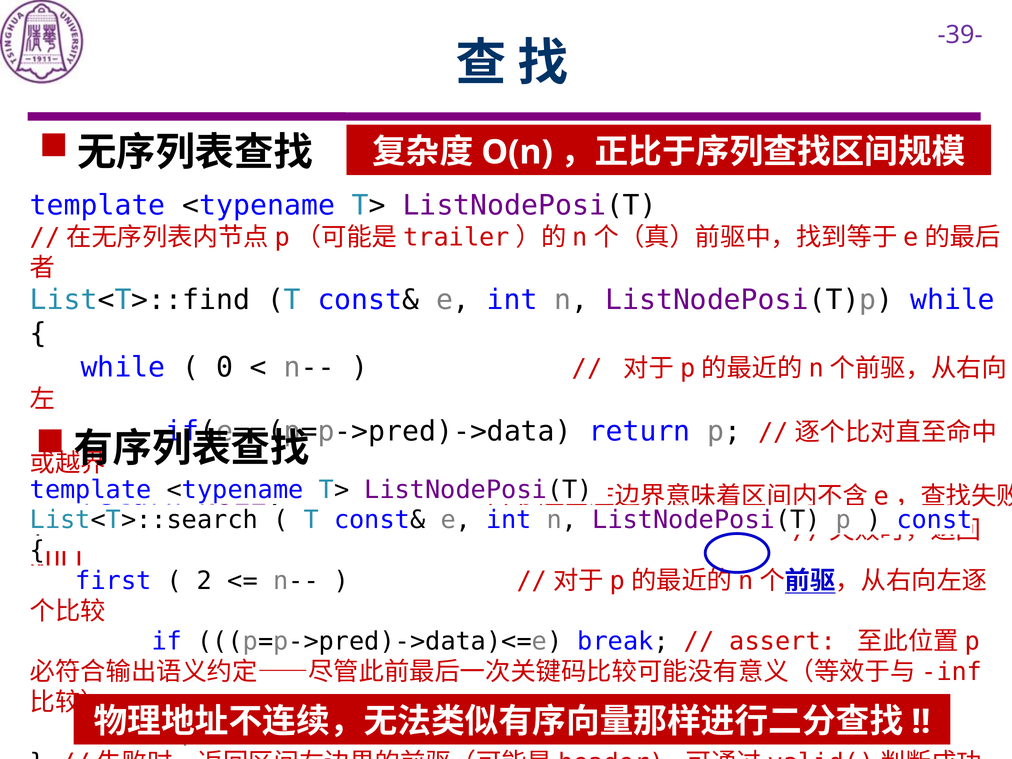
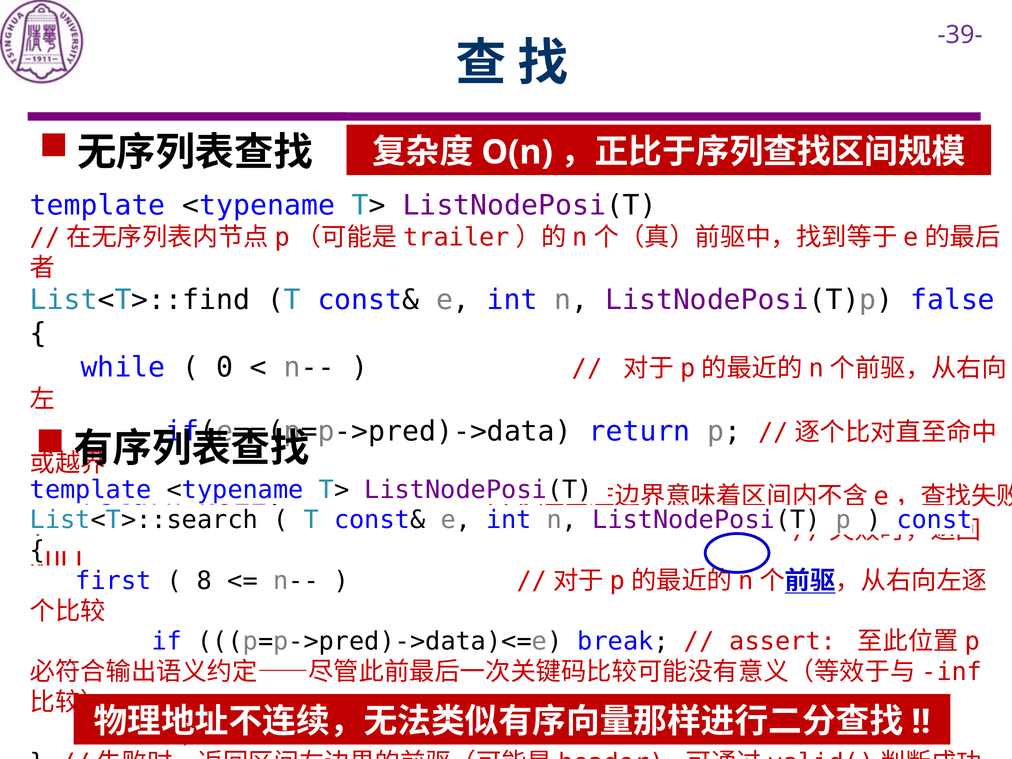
ListNodePosi(T)p while: while -> false (953, 300)
2: 2 -> 8 (205, 581)
